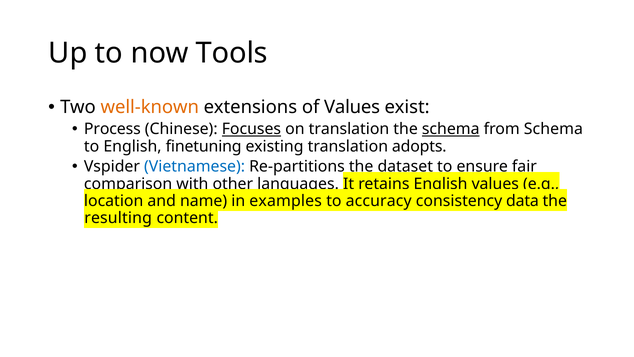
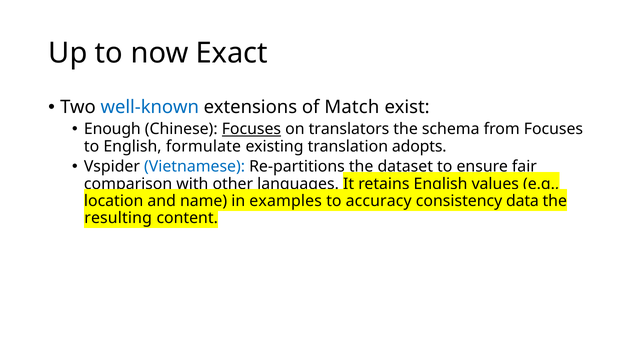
Tools: Tools -> Exact (232, 53)
well-known colour: orange -> blue (150, 107)
of Values: Values -> Match (352, 107)
Process: Process -> Enough (112, 129)
on translation: translation -> translators (349, 129)
schema underline: present -> none (451, 129)
from Schema: Schema -> Focuses (553, 129)
finetuning: finetuning -> formulate (203, 146)
